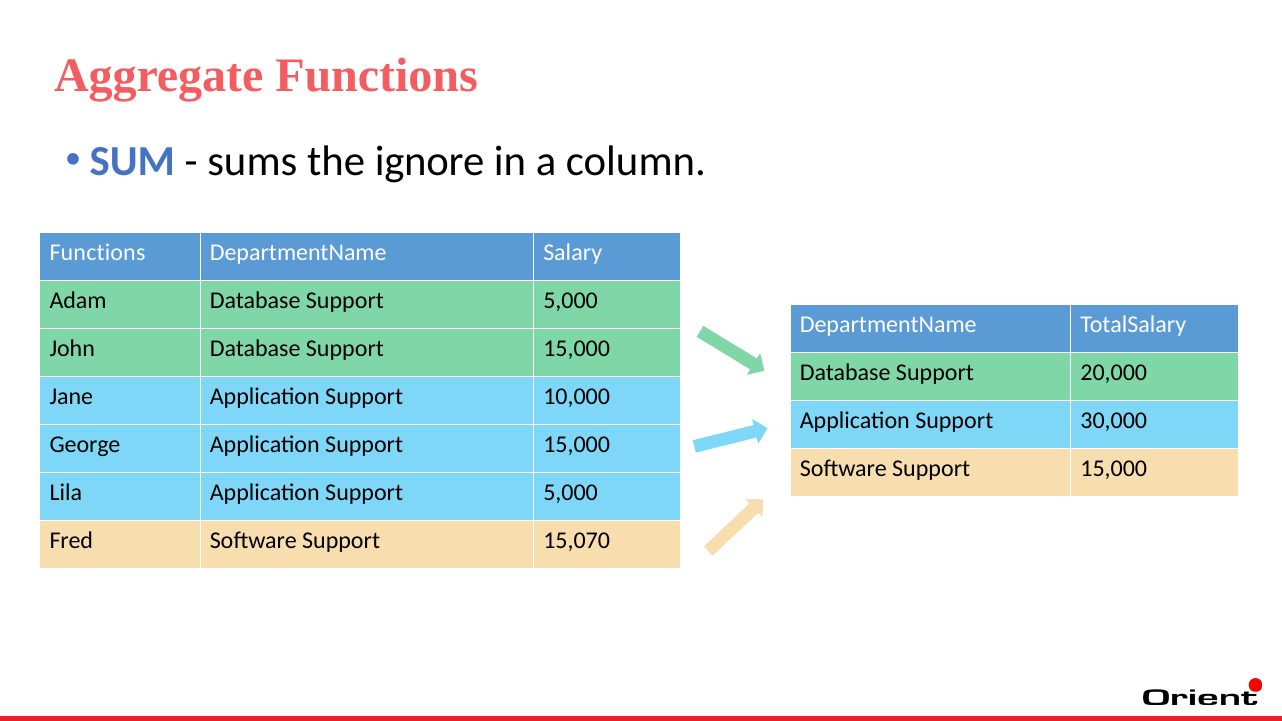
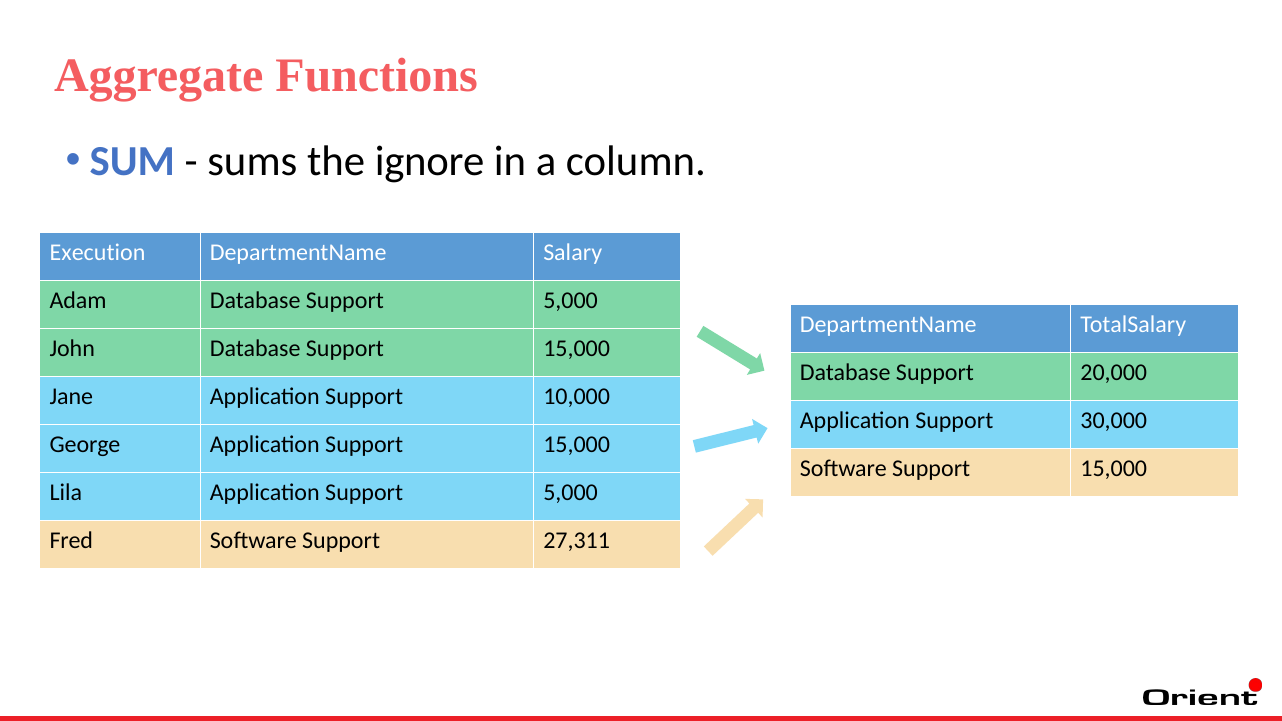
Functions: Functions -> Execution (98, 252)
15,070: 15,070 -> 27,311 (577, 541)
